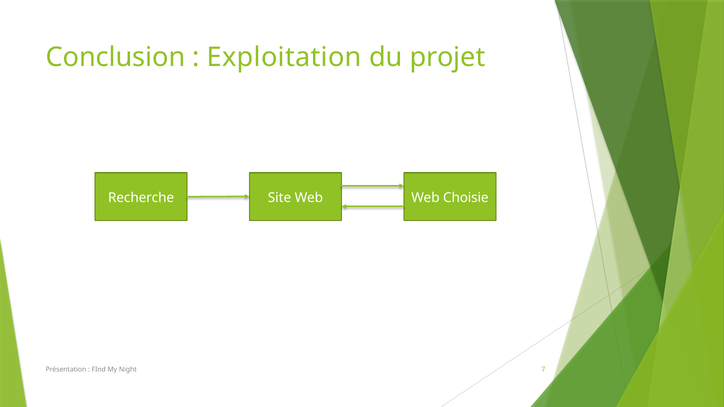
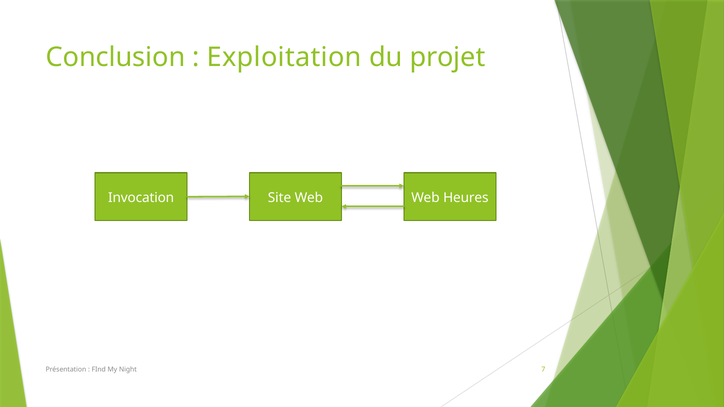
Recherche: Recherche -> Invocation (141, 198)
Choisie: Choisie -> Heures (466, 198)
